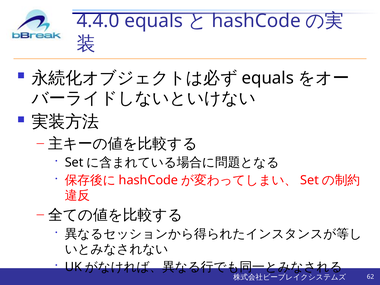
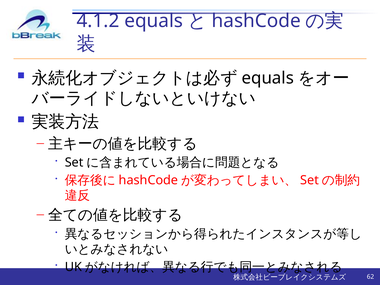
4.4.0: 4.4.0 -> 4.1.2 (98, 21)
